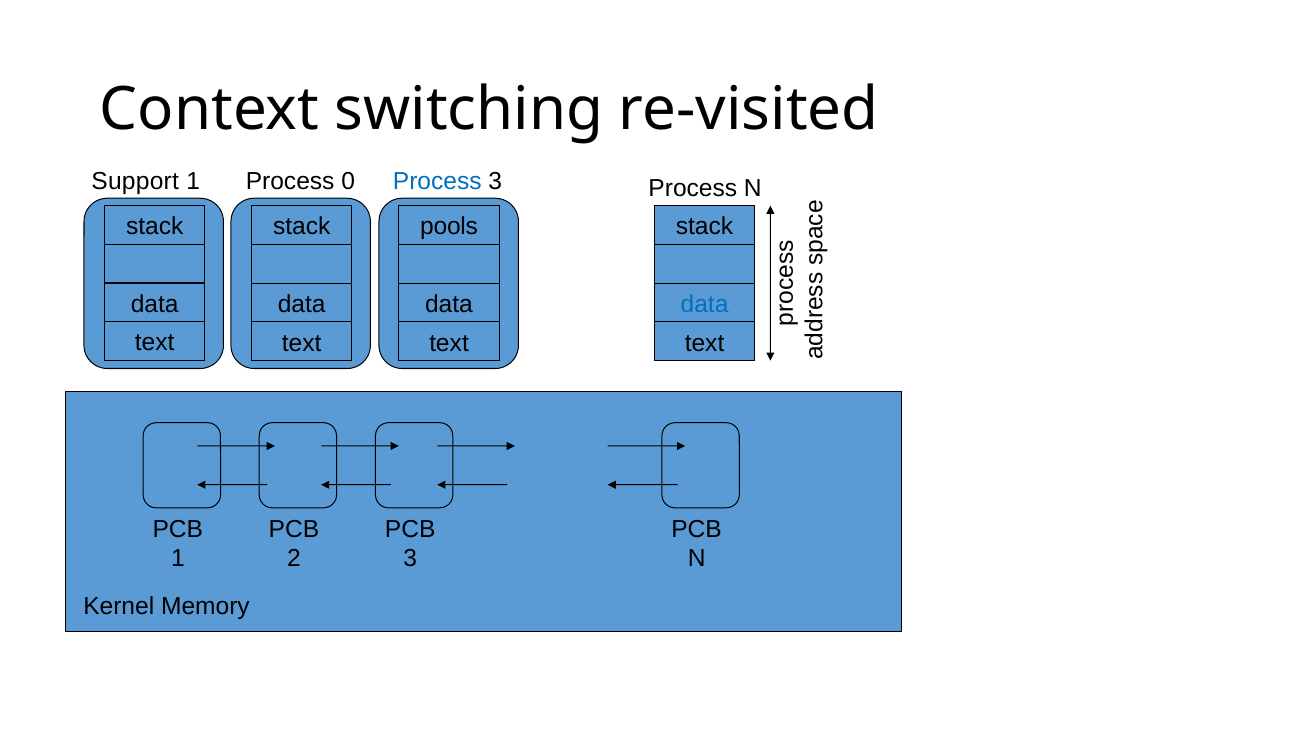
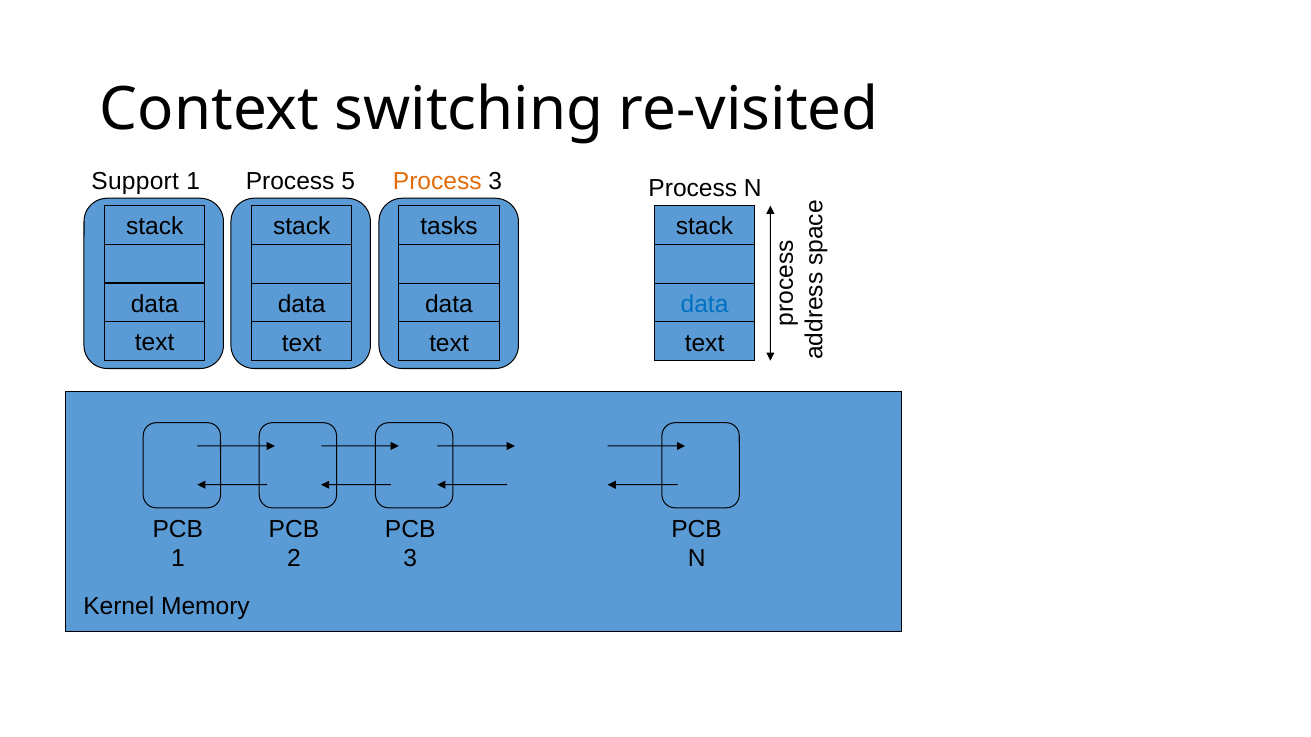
0: 0 -> 5 (348, 181)
Process colour: blue -> orange (437, 181)
pools: pools -> tasks (449, 227)
